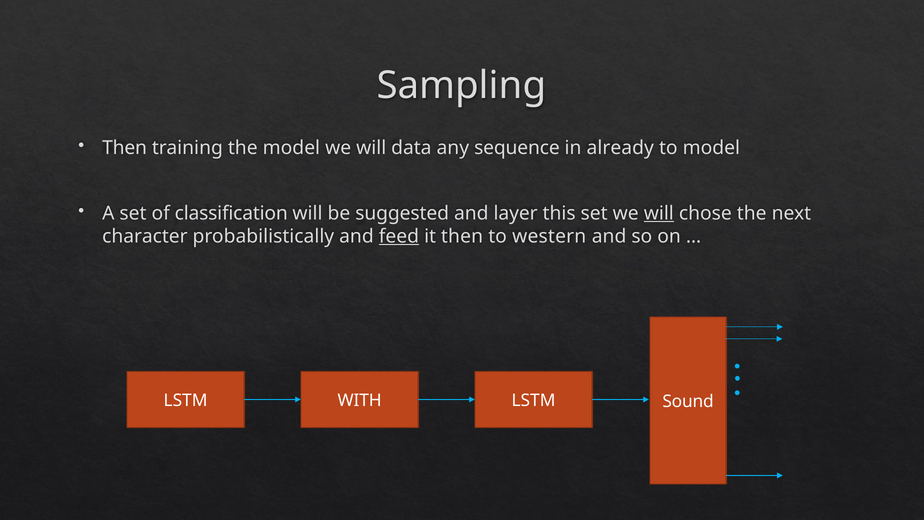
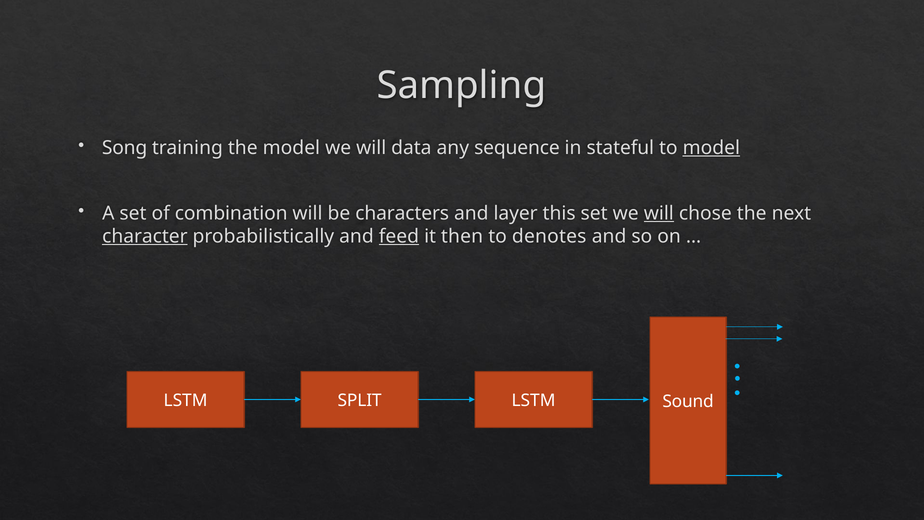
Then: Then -> Song (125, 148)
already: already -> stateful (620, 148)
model underline: none -> present (711, 148)
classification: classification -> combination (231, 213)
suggested: suggested -> characters (402, 213)
character underline: none -> present (145, 236)
western: western -> denotes (549, 236)
WITH: WITH -> SPLIT (360, 400)
